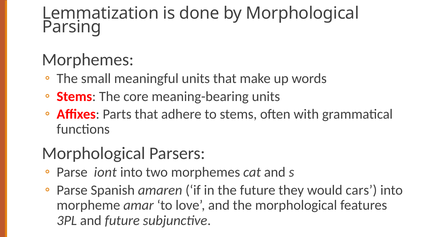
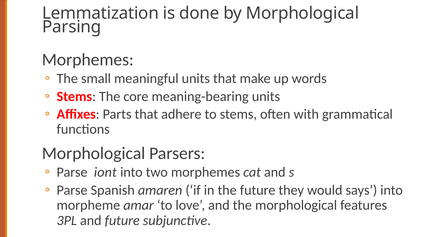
cars: cars -> says (361, 190)
